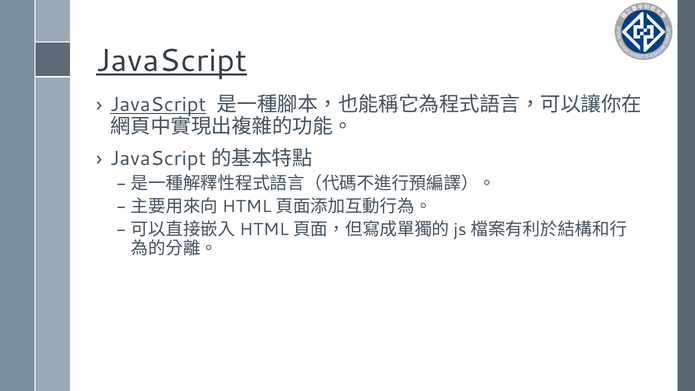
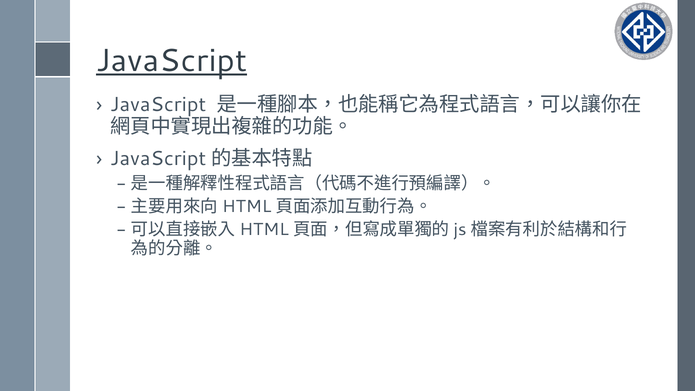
JavaScript underline: present -> none (158, 105)
